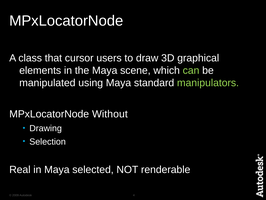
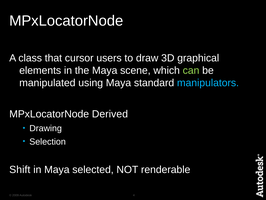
manipulators colour: light green -> light blue (208, 83)
Without: Without -> Derived (110, 114)
Real: Real -> Shift (20, 169)
